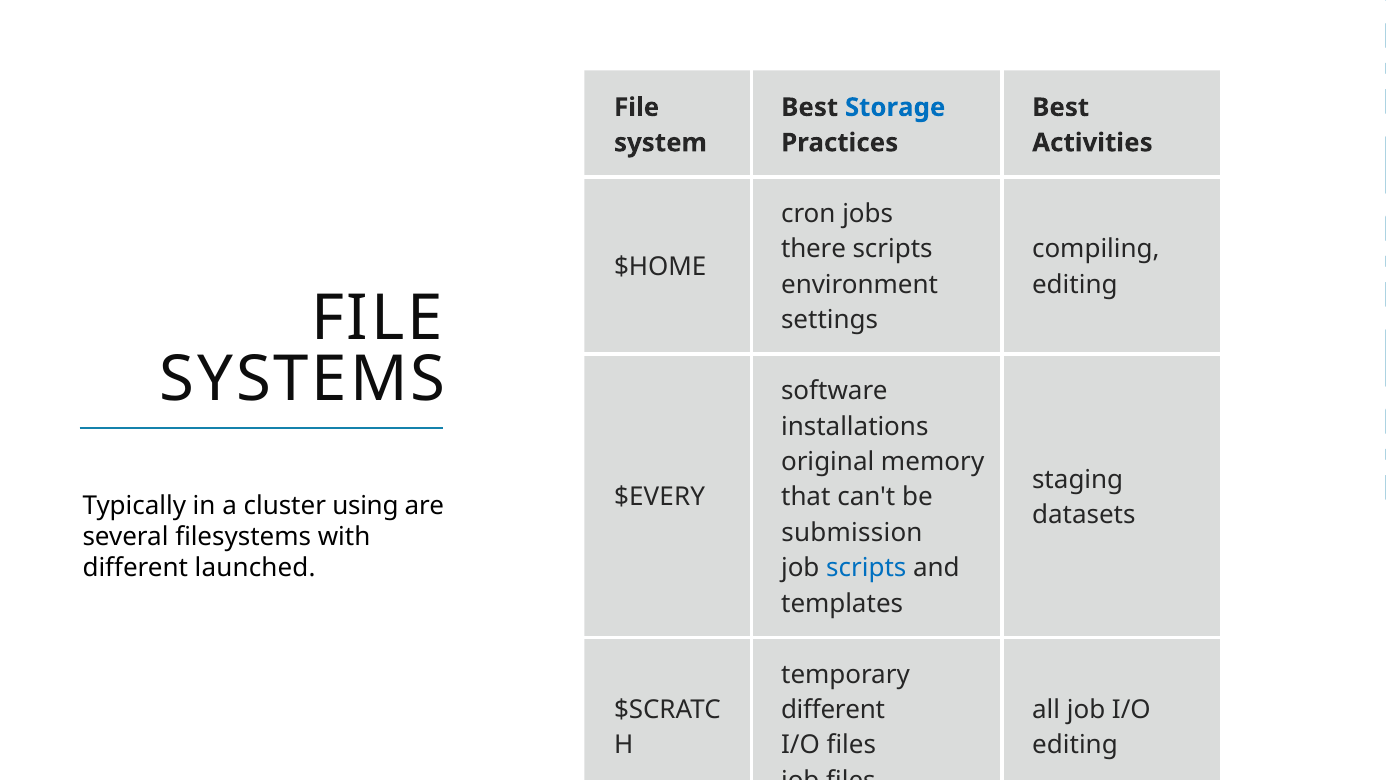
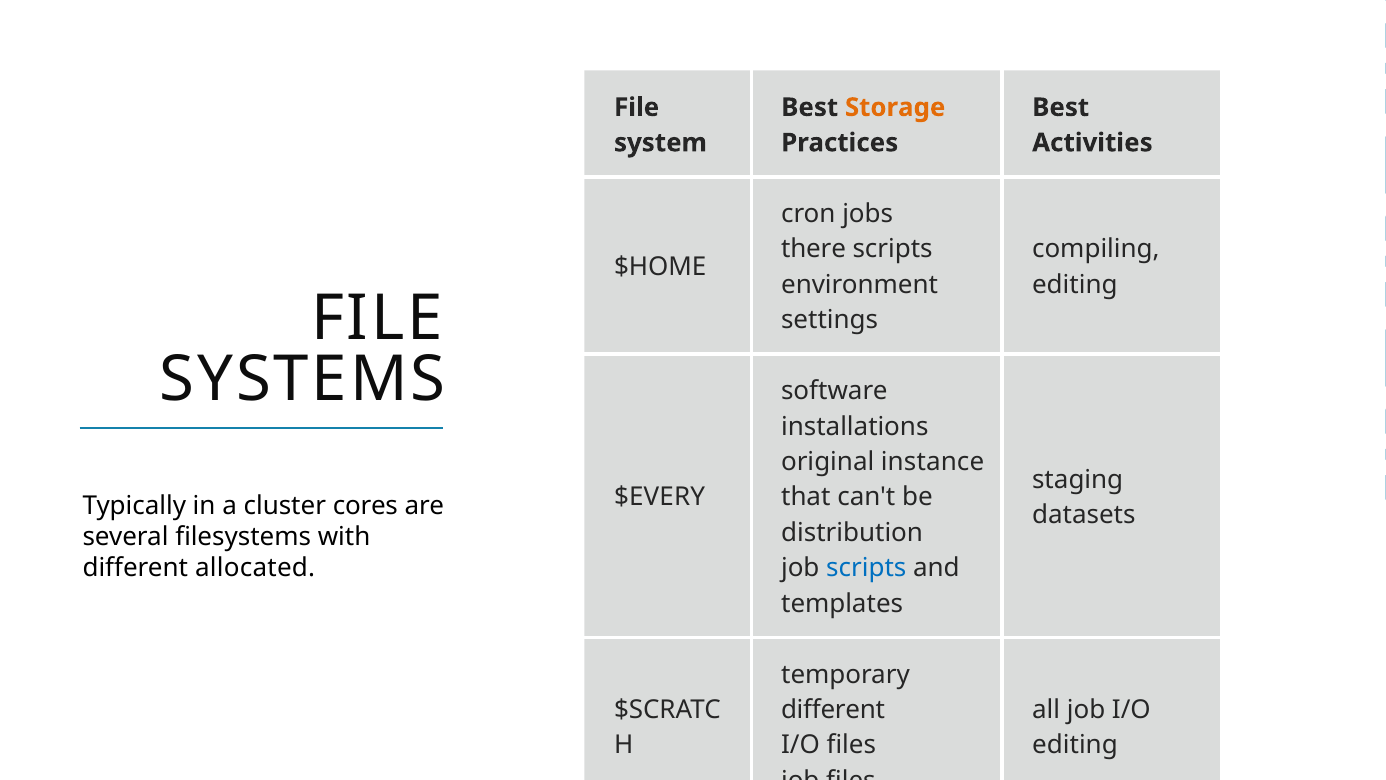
Storage colour: blue -> orange (895, 107)
memory: memory -> instance (933, 462)
using: using -> cores (365, 505)
submission: submission -> distribution (852, 532)
launched: launched -> allocated (255, 568)
